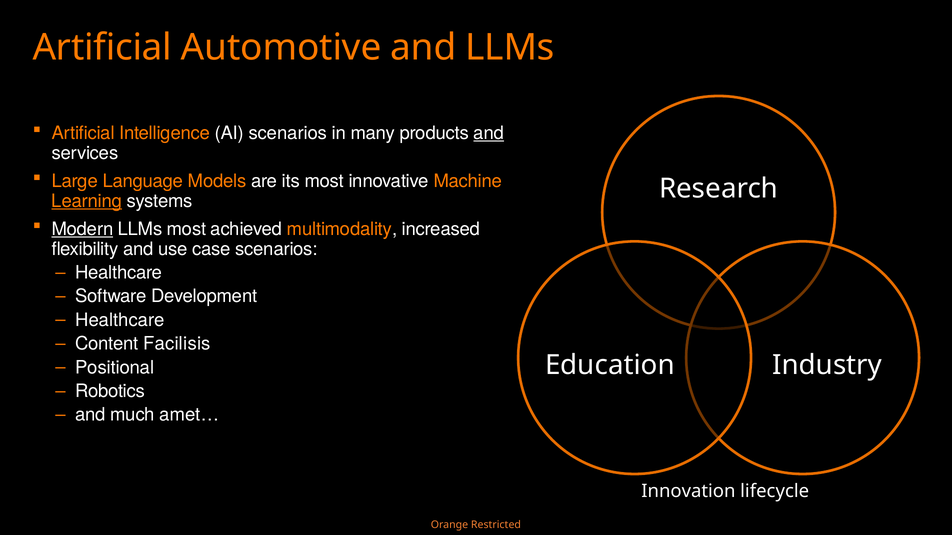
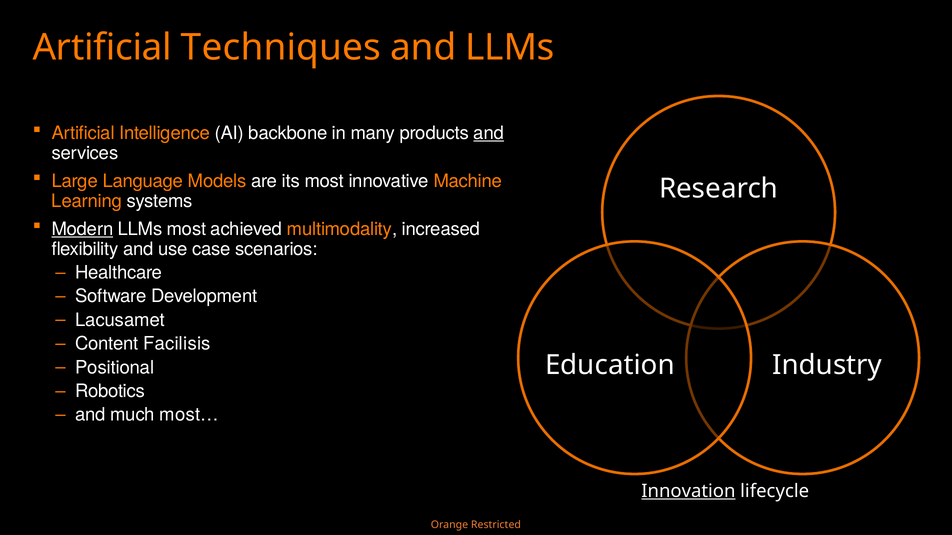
Automotive: Automotive -> Techniques (281, 48)
AI scenarios: scenarios -> backbone (288, 133)
Learning underline: present -> none (87, 201)
Healthcare: Healthcare -> Lacusamet (120, 320)
amet…: amet… -> most… (189, 415)
Innovation underline: none -> present (688, 492)
